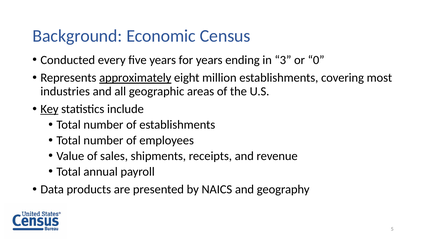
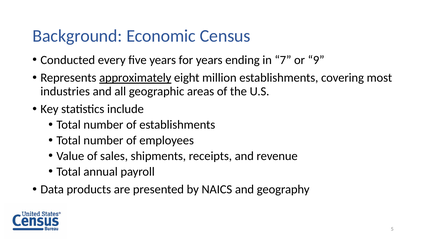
3: 3 -> 7 (283, 60)
0: 0 -> 9 (316, 60)
Key underline: present -> none (49, 109)
